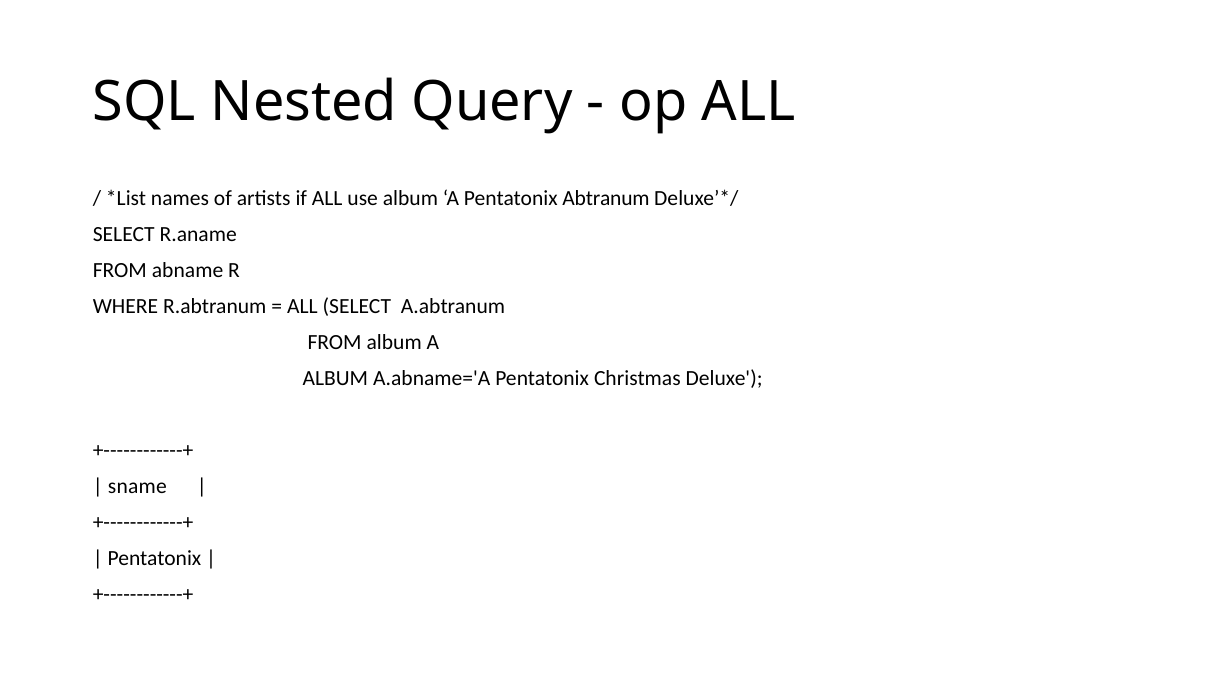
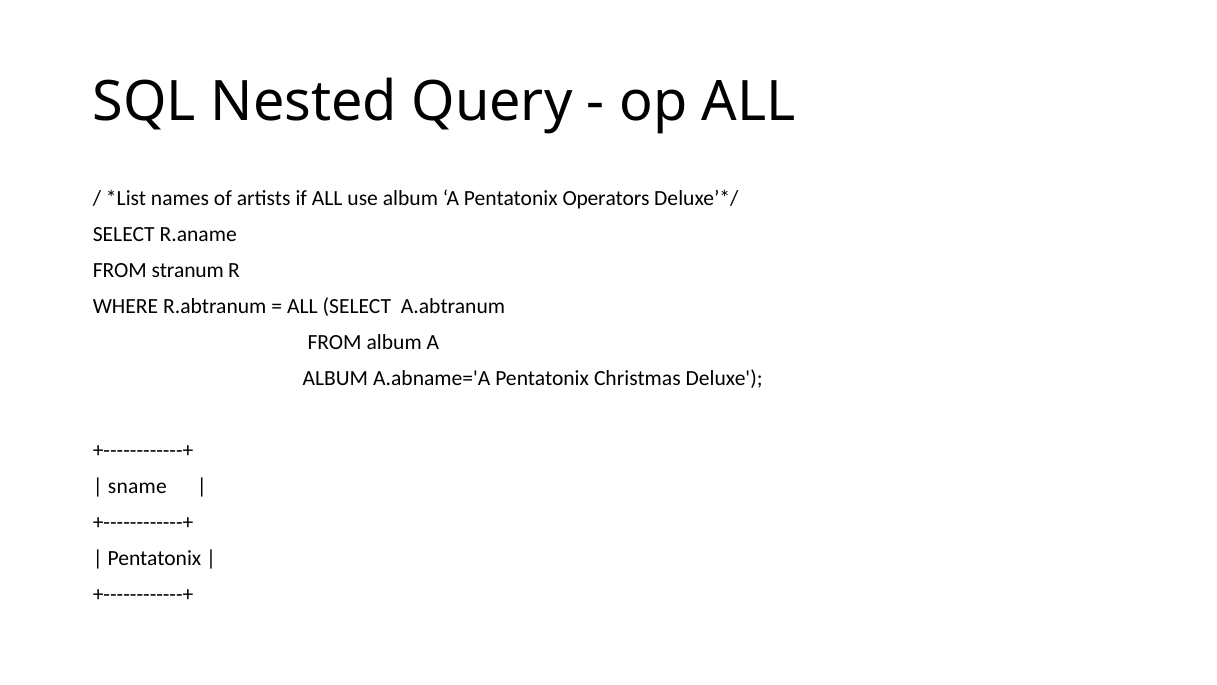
Abtranum: Abtranum -> Operators (606, 198)
abname: abname -> stranum (188, 270)
